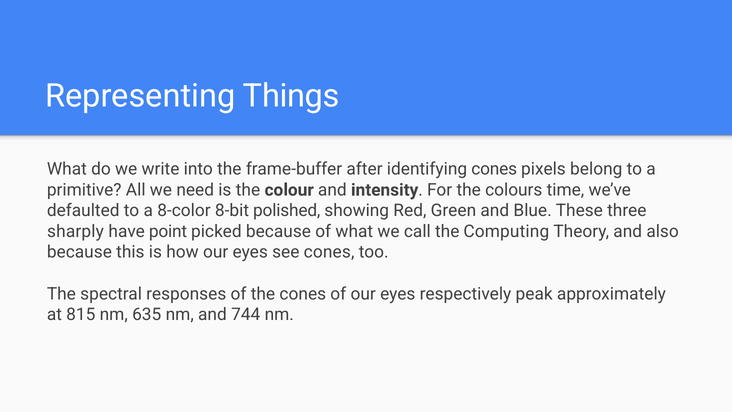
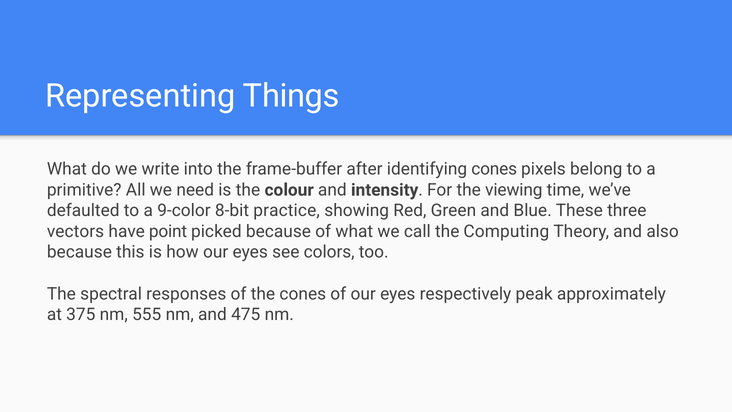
colours: colours -> viewing (514, 190)
8-color: 8-color -> 9-color (184, 211)
polished: polished -> practice (287, 211)
sharply: sharply -> vectors (76, 231)
see cones: cones -> colors (329, 252)
815: 815 -> 375 (81, 314)
635: 635 -> 555 (147, 314)
744: 744 -> 475 (246, 314)
